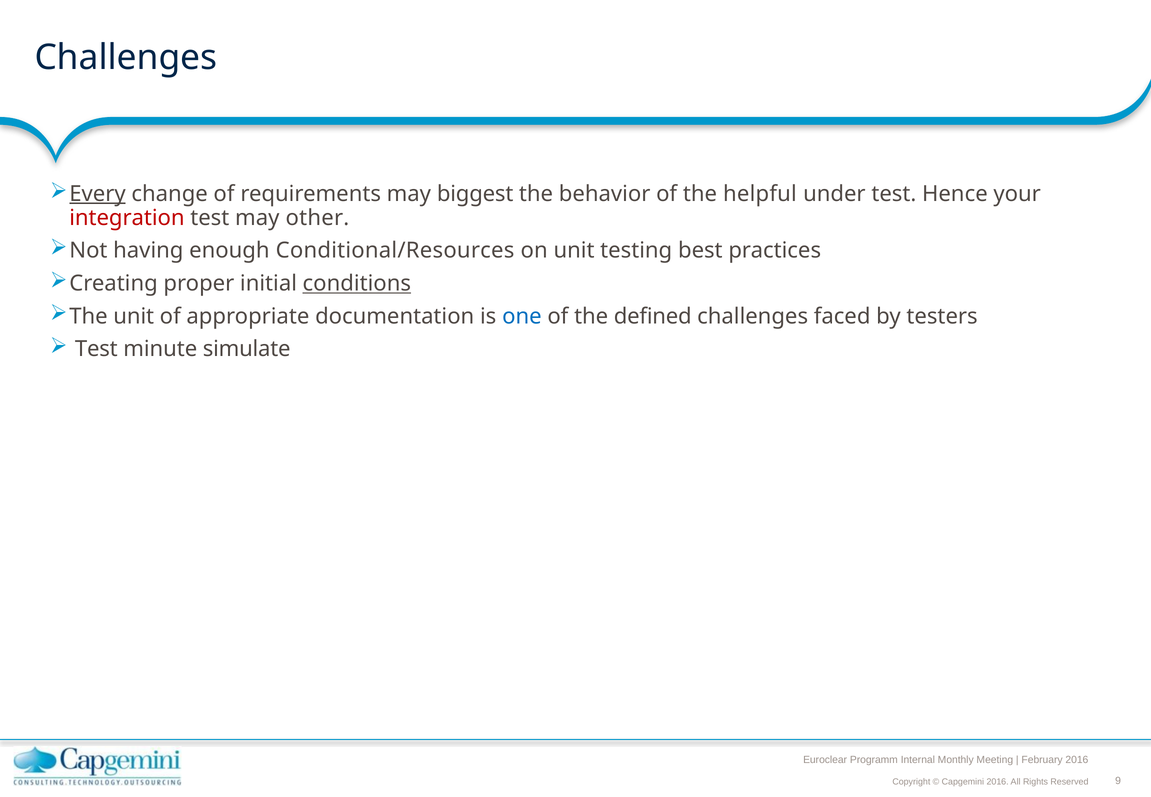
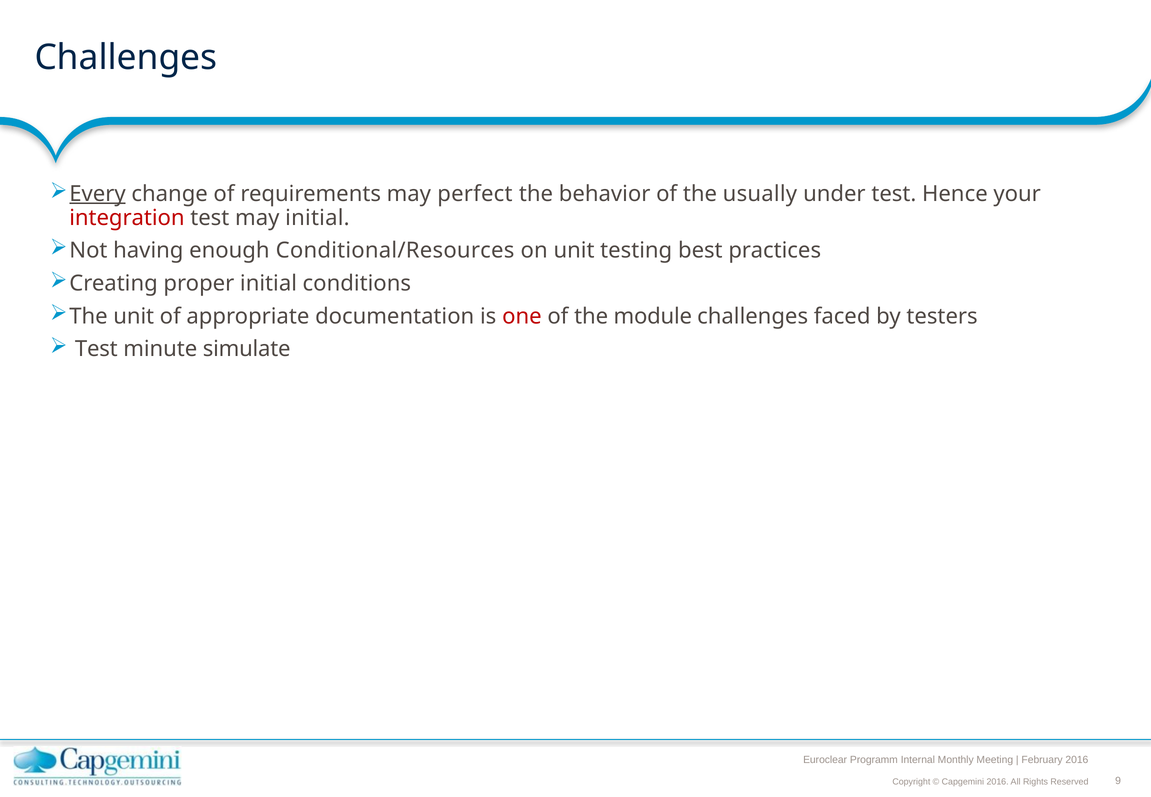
biggest: biggest -> perfect (475, 194)
helpful: helpful -> usually (760, 194)
may other: other -> initial (317, 218)
conditions underline: present -> none (357, 283)
one colour: blue -> red (522, 316)
defined: defined -> module (653, 316)
